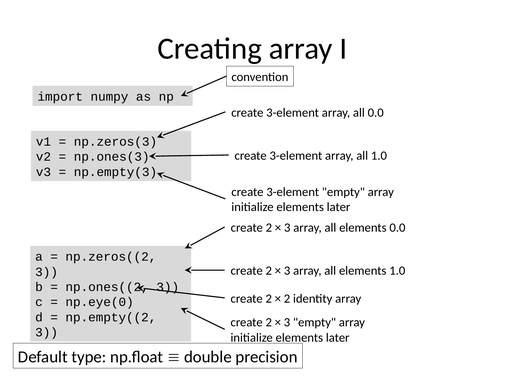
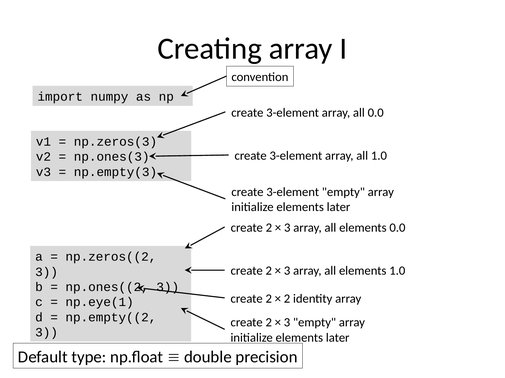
np.eye(0: np.eye(0 -> np.eye(1 (100, 303)
